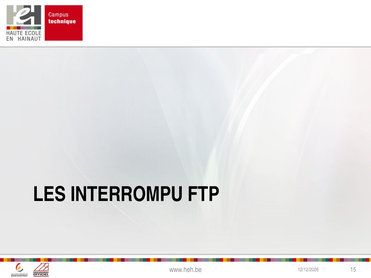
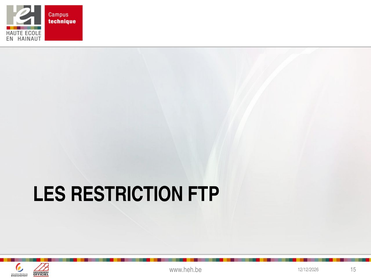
INTERROMPU: INTERROMPU -> RESTRICTION (127, 194)
